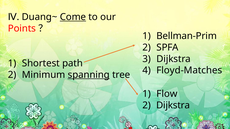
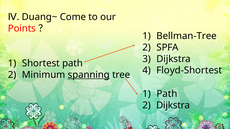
Come underline: present -> none (73, 17)
Bellman-Prim: Bellman-Prim -> Bellman-Tree (187, 36)
Floyd-Matches: Floyd-Matches -> Floyd-Shortest (189, 71)
Flow: Flow -> Path (167, 94)
